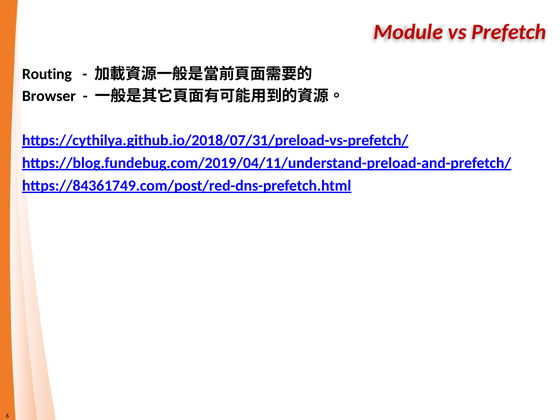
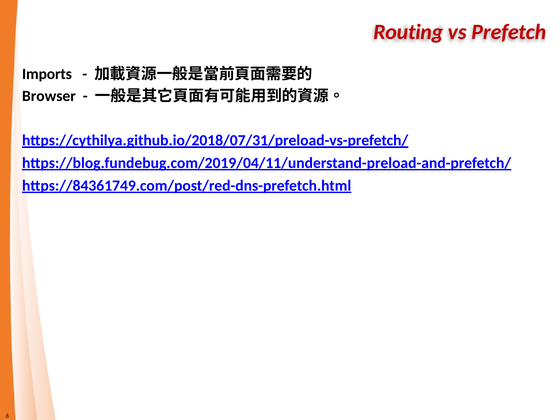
Module: Module -> Routing (408, 32)
Routing: Routing -> Imports (47, 74)
